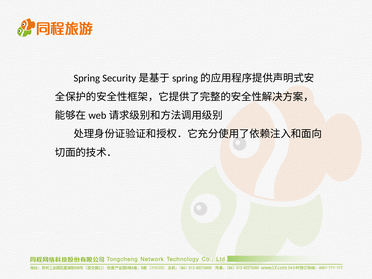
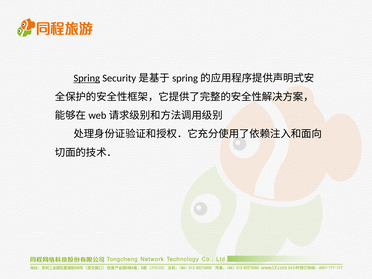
Spring underline: none -> present (87, 78)
